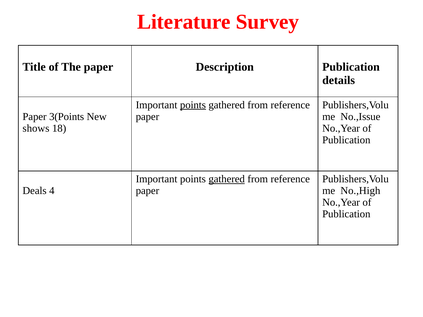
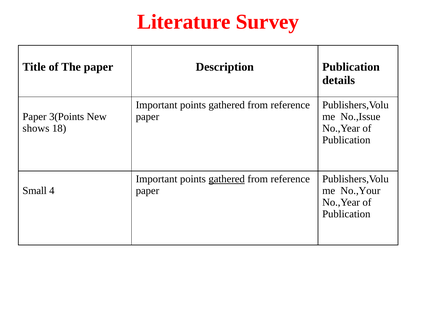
points underline: present -> none (193, 105)
Deals: Deals -> Small (35, 191)
No.,High: No.,High -> No.,Your (360, 191)
